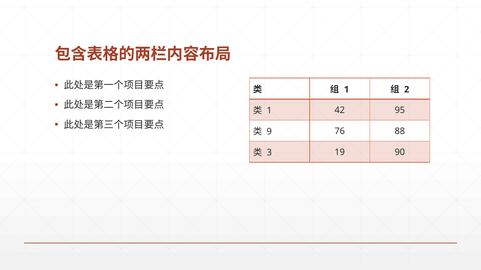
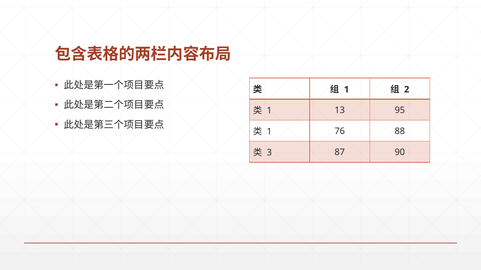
42: 42 -> 13 (340, 110)
9: 9 -> 1 (269, 132)
19: 19 -> 87 (340, 153)
